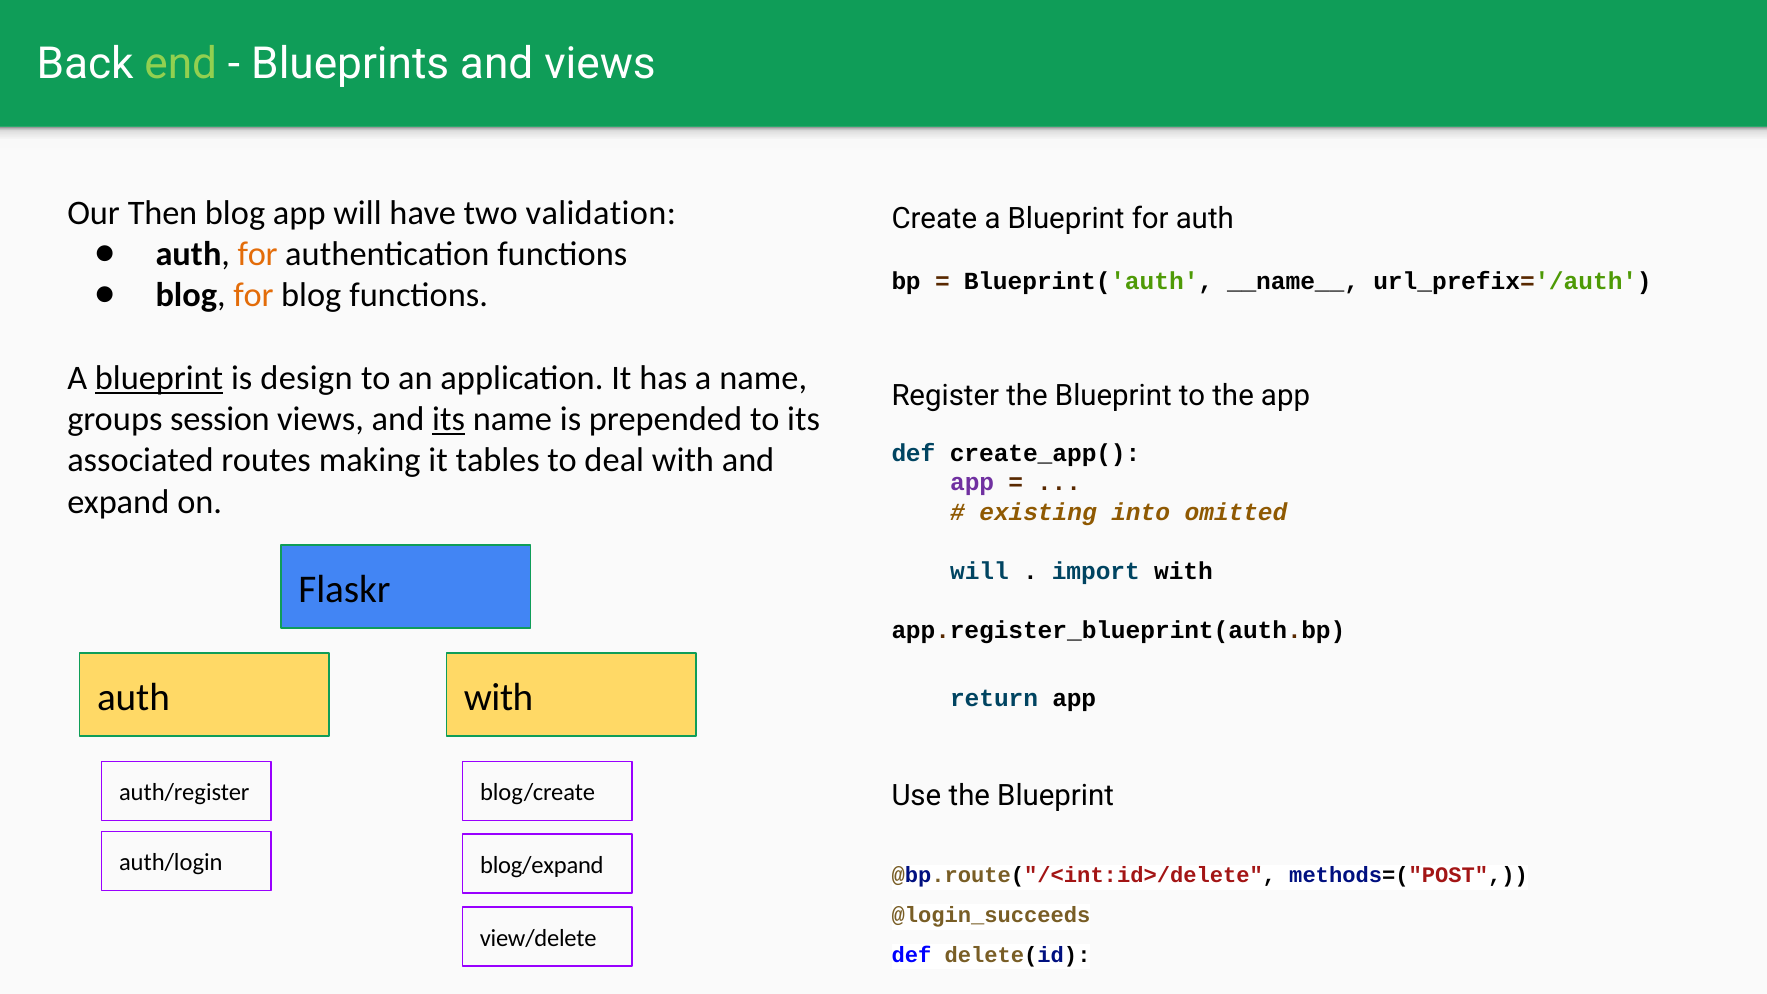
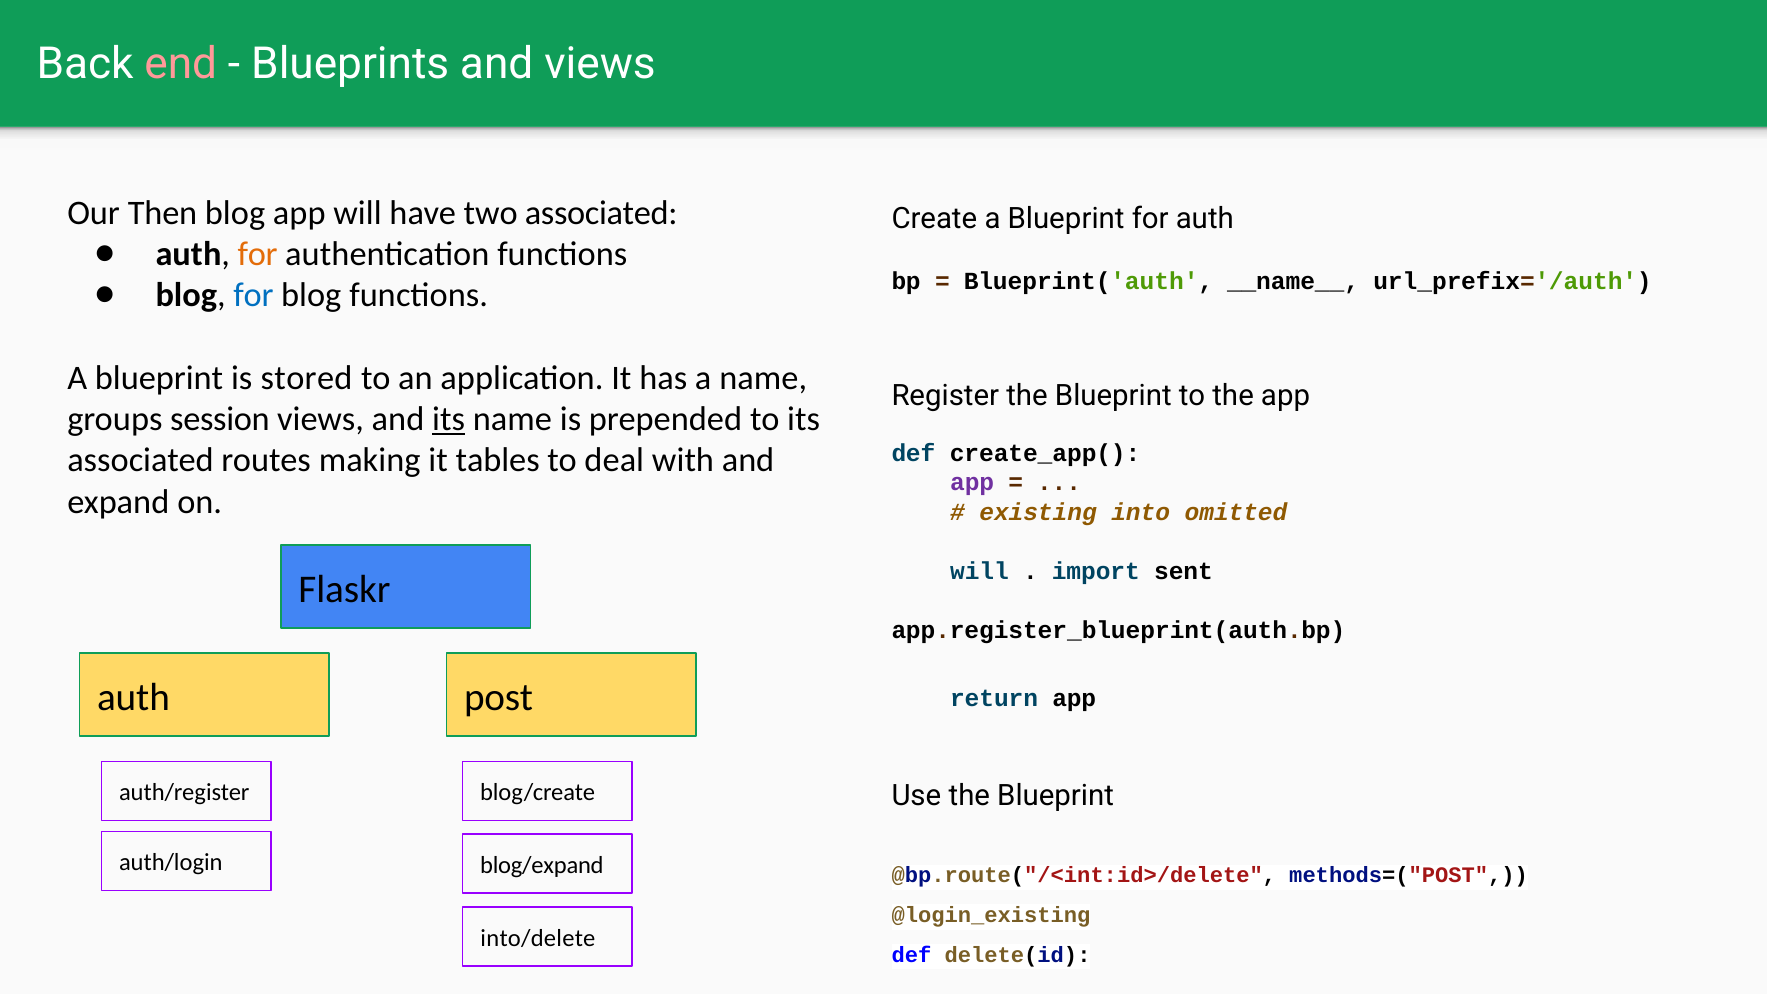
end colour: light green -> pink (181, 64)
two validation: validation -> associated (601, 213)
for colour: orange -> blue (253, 295)
blueprint underline: present -> none (159, 378)
design: design -> stored (307, 378)
import with: with -> sent (1183, 571)
with: with -> post (499, 697)
@login_succeeds: @login_succeeds -> @login_existing (991, 916)
view/delete: view/delete -> into/delete (538, 938)
